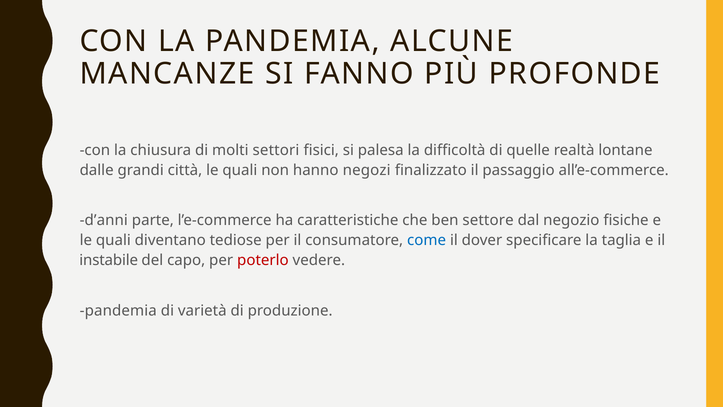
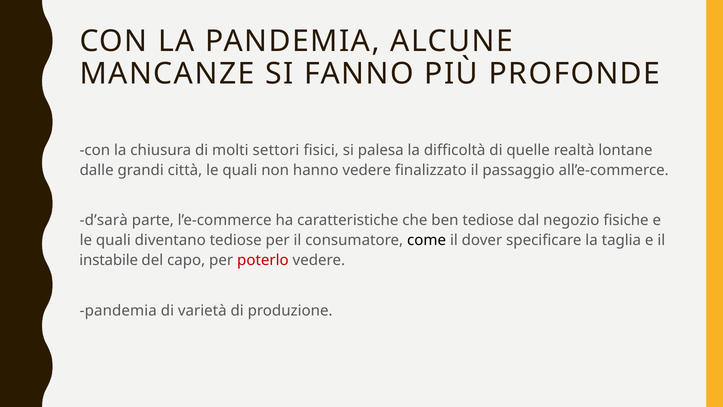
hanno negozi: negozi -> vedere (367, 170)
d’anni: d’anni -> d’sarà (104, 220)
ben settore: settore -> tediose (488, 220)
come colour: blue -> black (427, 240)
